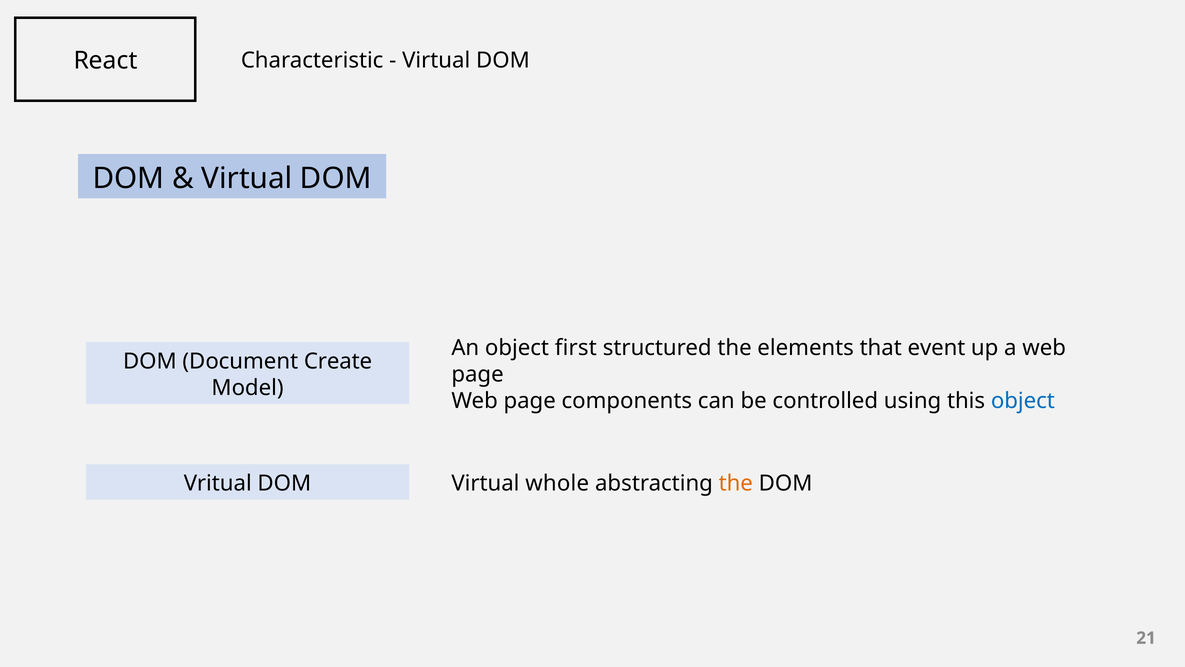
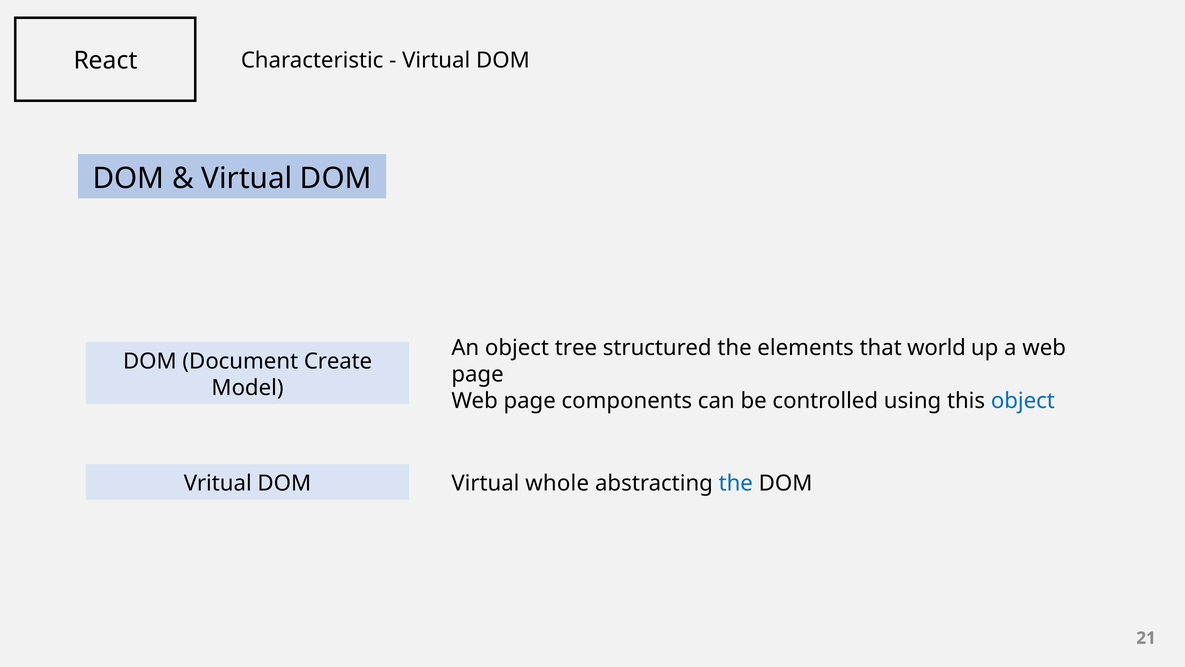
first: first -> tree (576, 347)
event: event -> world (937, 347)
the colour: orange -> blue (736, 483)
